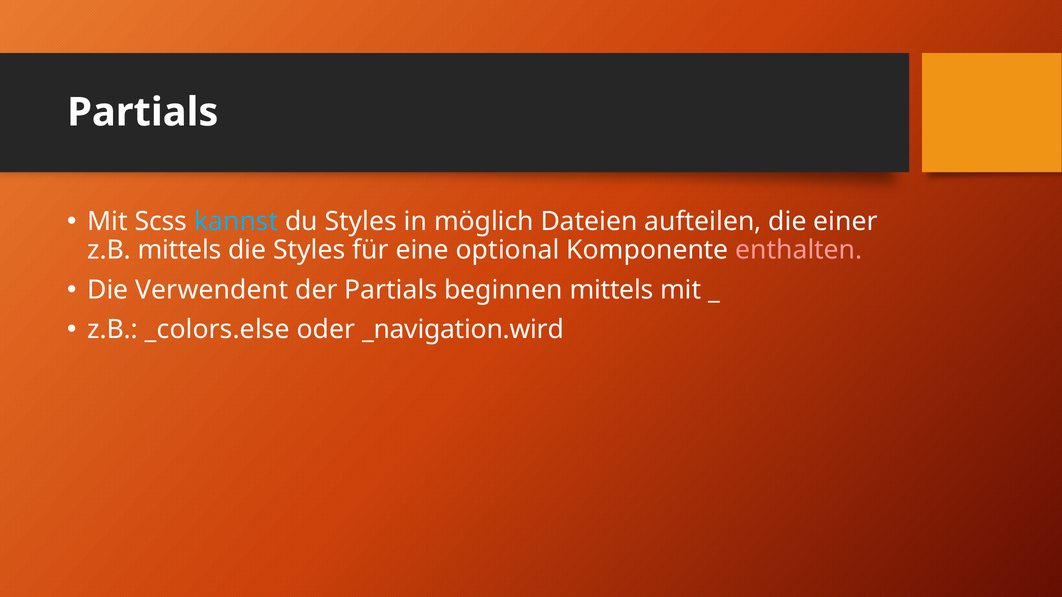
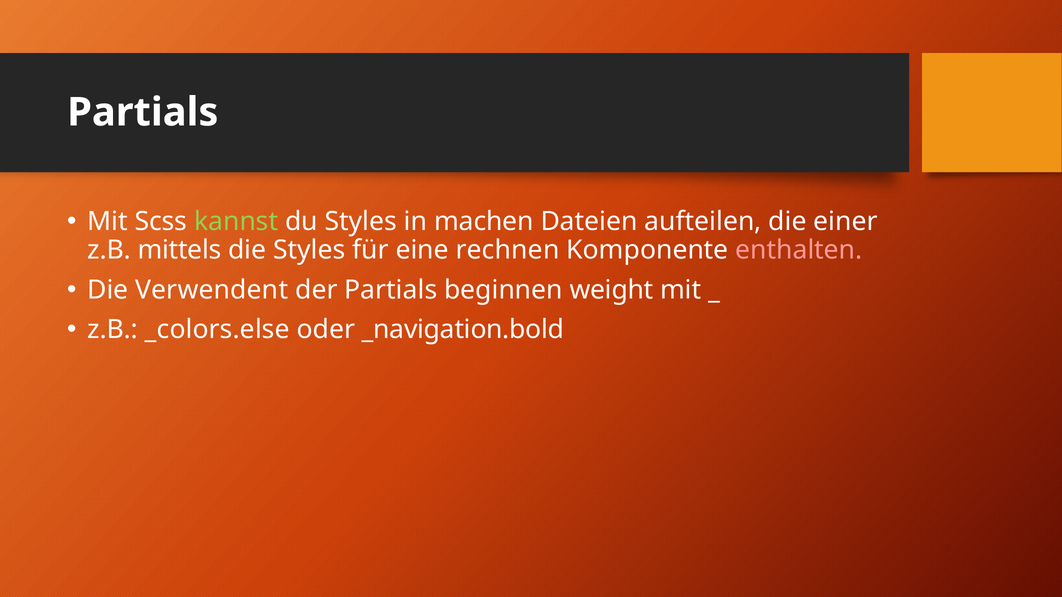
kannst colour: light blue -> light green (236, 222)
möglich: möglich -> machen (484, 222)
optional: optional -> rechnen (508, 250)
beginnen mittels: mittels -> weight (611, 290)
_navigation.wird: _navigation.wird -> _navigation.bold (463, 330)
